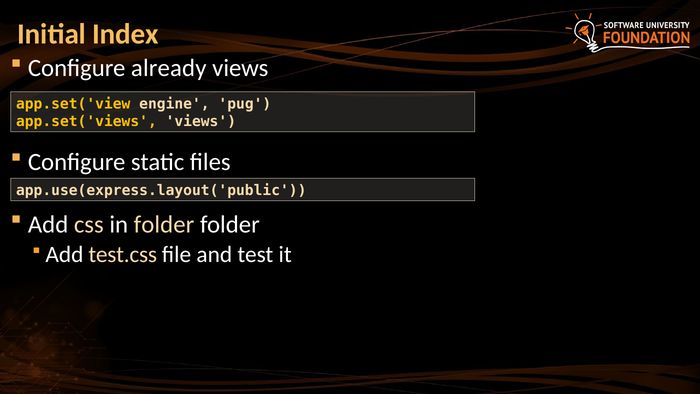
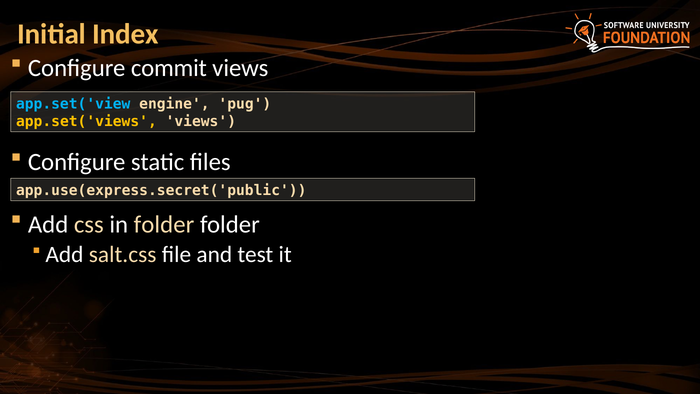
already: already -> commit (169, 68)
app.set('view colour: yellow -> light blue (73, 104)
app.use(express.layout('public: app.use(express.layout('public -> app.use(express.secret('public (161, 190)
test.css: test.css -> salt.css (123, 254)
